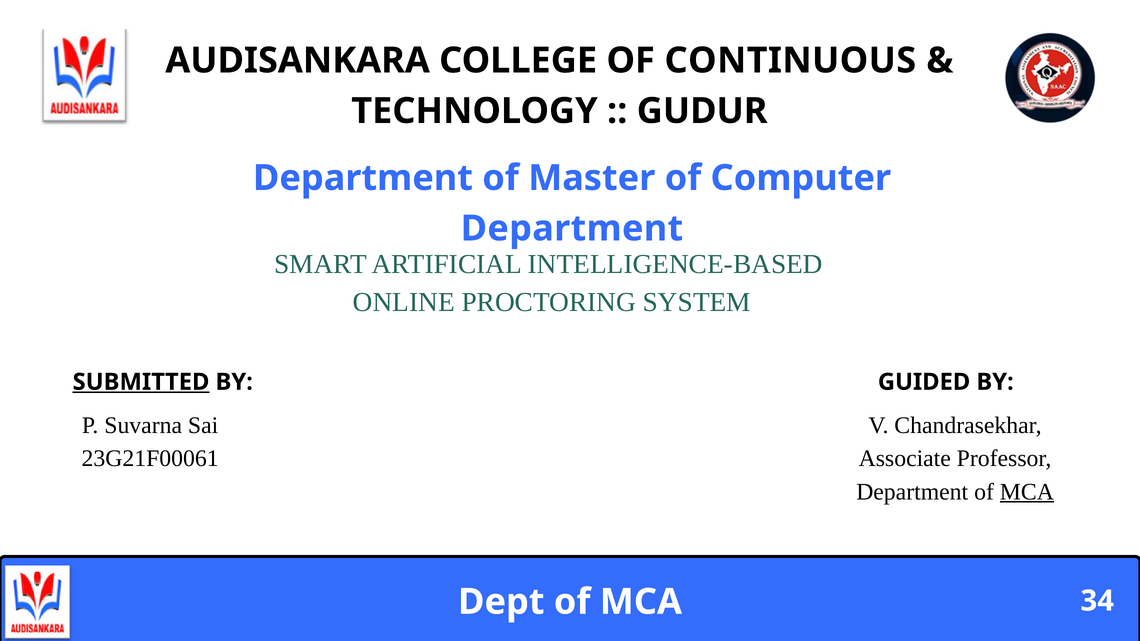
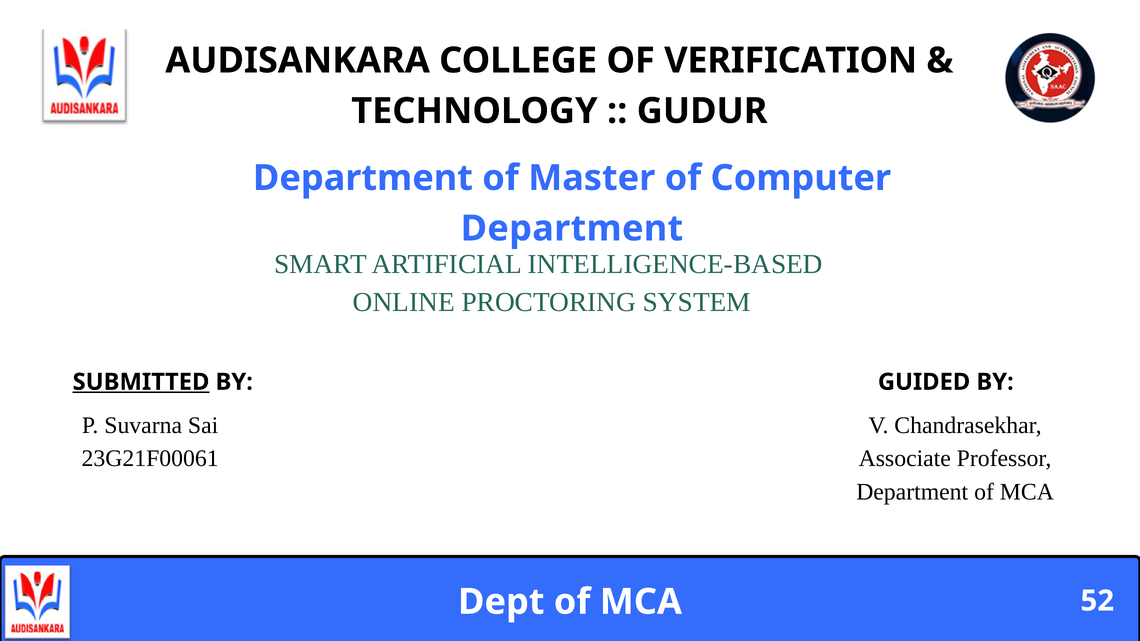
CONTINUOUS: CONTINUOUS -> VERIFICATION (791, 61)
MCA underline: present -> none (1027, 492)
34: 34 -> 52 (1097, 601)
